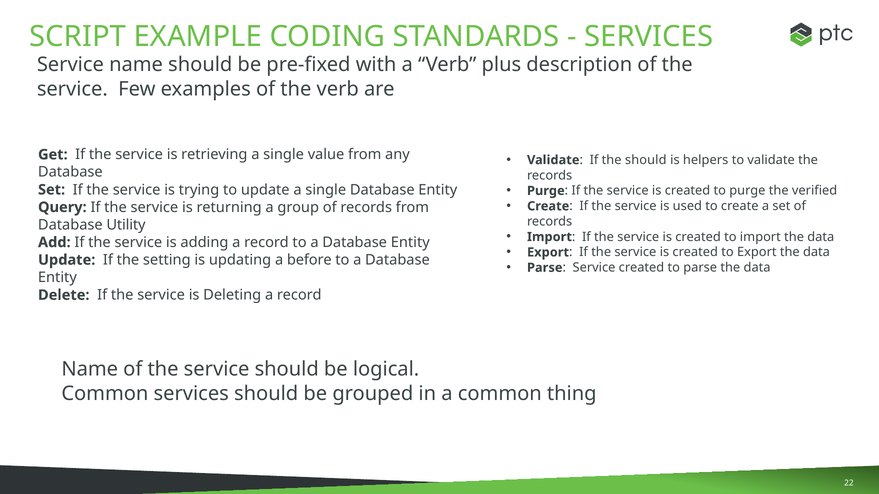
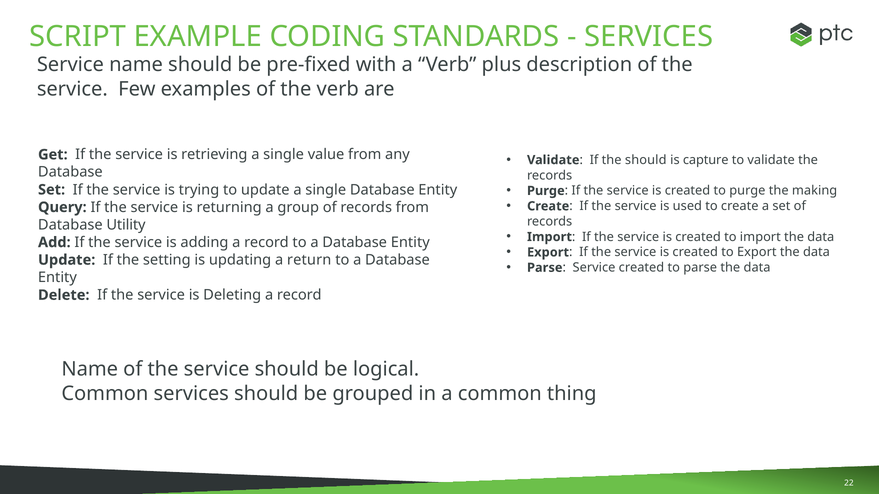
helpers: helpers -> capture (706, 160)
verified: verified -> making (815, 191)
before: before -> return (309, 260)
